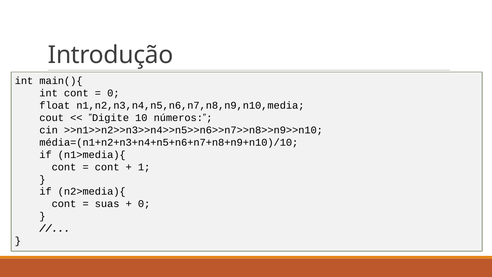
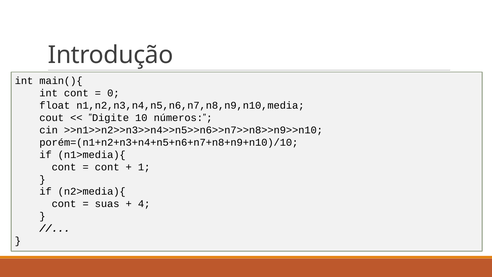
média=(n1+n2+n3+n4+n5+n6+n7+n8+n9+n10)/10: média=(n1+n2+n3+n4+n5+n6+n7+n8+n9+n10)/10 -> porém=(n1+n2+n3+n4+n5+n6+n7+n8+n9+n10)/10 (169, 142)
0: 0 -> 4 (144, 204)
